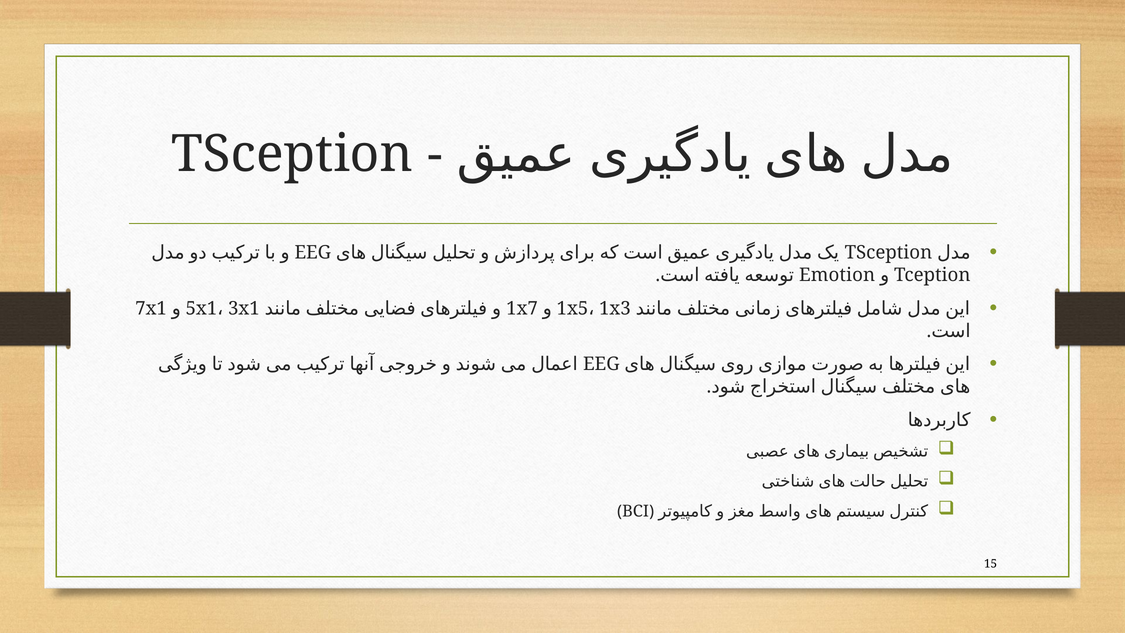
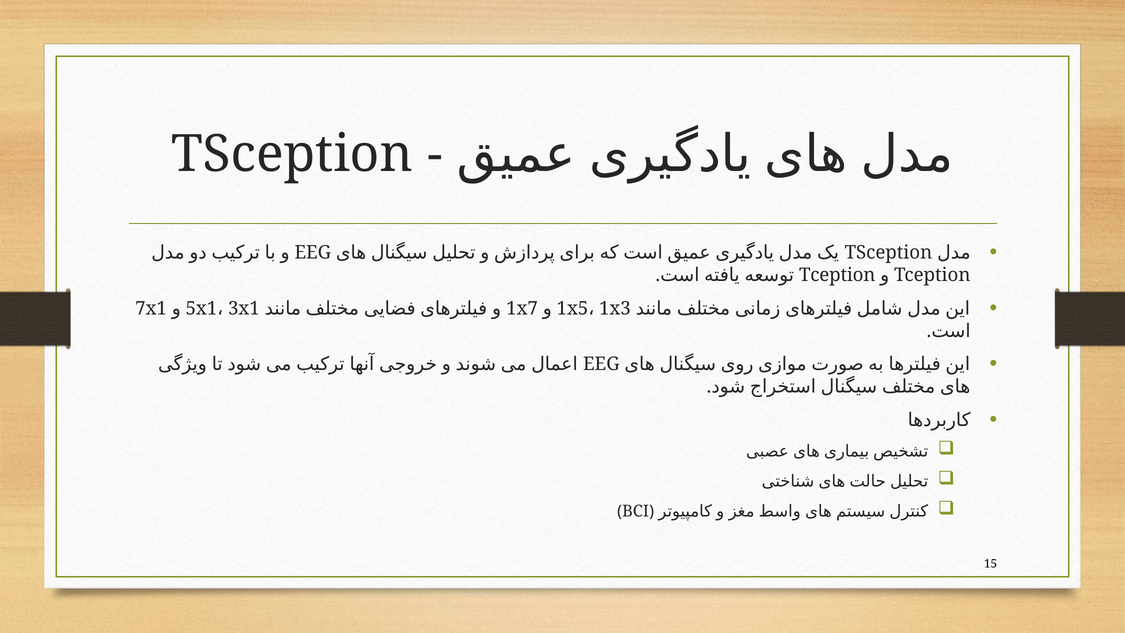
Emotion: Emotion -> Tception (837, 275)
